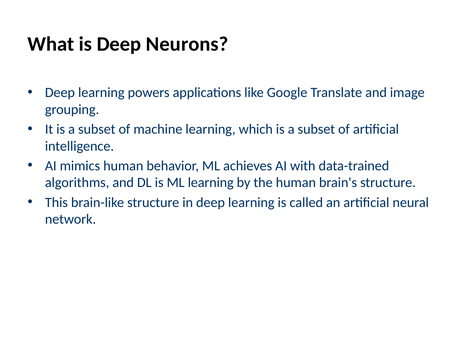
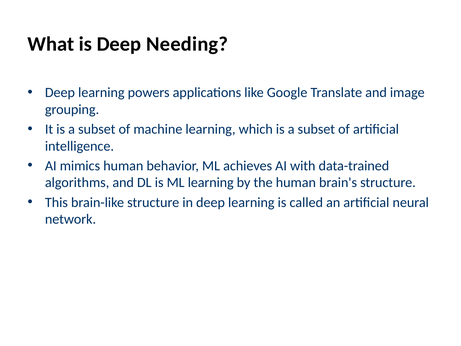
Neurons: Neurons -> Needing (187, 44)
